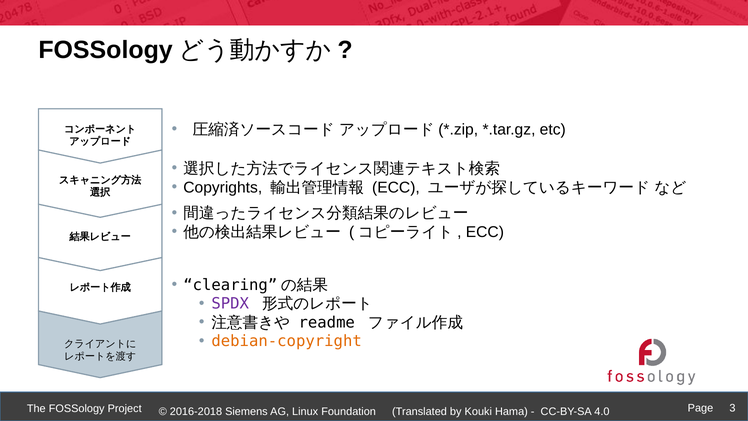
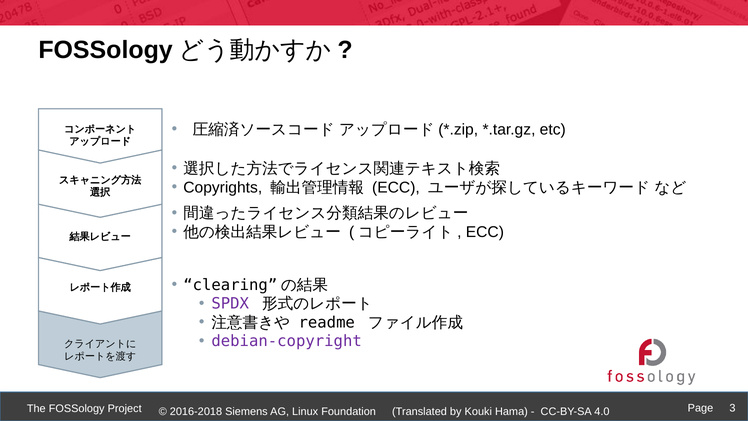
debian-copyright colour: orange -> purple (287, 341)
